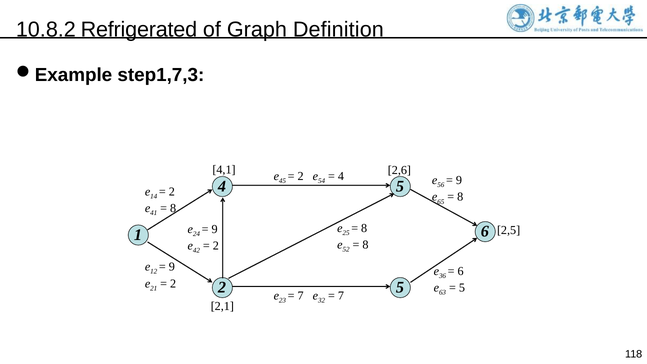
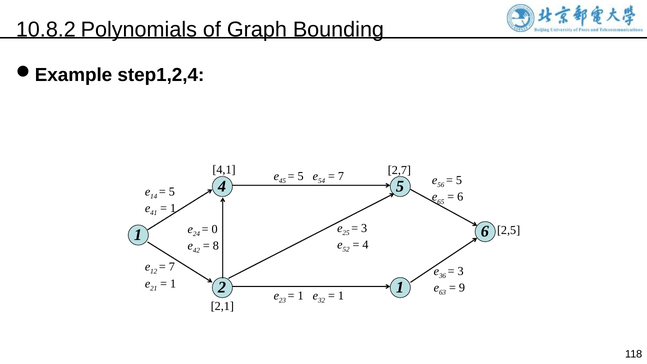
Refrigerated: Refrigerated -> Polynomials (139, 30)
Definition: Definition -> Bounding (338, 30)
step1,7,3: step1,7,3 -> step1,2,4 (161, 75)
2,6: 2,6 -> 2,7 (399, 170)
2: 2 -> 5 (301, 176)
4: 4 -> 7 (341, 176)
9: 9 -> 5 (459, 180)
2: 2 -> 5 (172, 192)
8: 8 -> 6 (460, 197)
8: 8 -> 1 (173, 208)
8: 8 -> 3 (364, 228)
9: 9 -> 0 (215, 229)
8: 8 -> 4 (365, 245)
2: 2 -> 8 (216, 246)
9: 9 -> 7 (172, 267)
6: 6 -> 3 (461, 271)
2: 2 -> 1 (173, 283)
2 5: 5 -> 1 (400, 287)
5: 5 -> 9 (462, 288)
7: 7 -> 1 (301, 296)
7: 7 -> 1 (341, 296)
